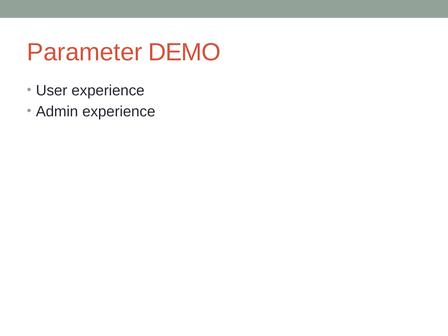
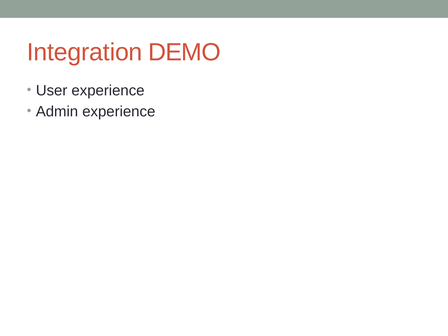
Parameter: Parameter -> Integration (85, 52)
